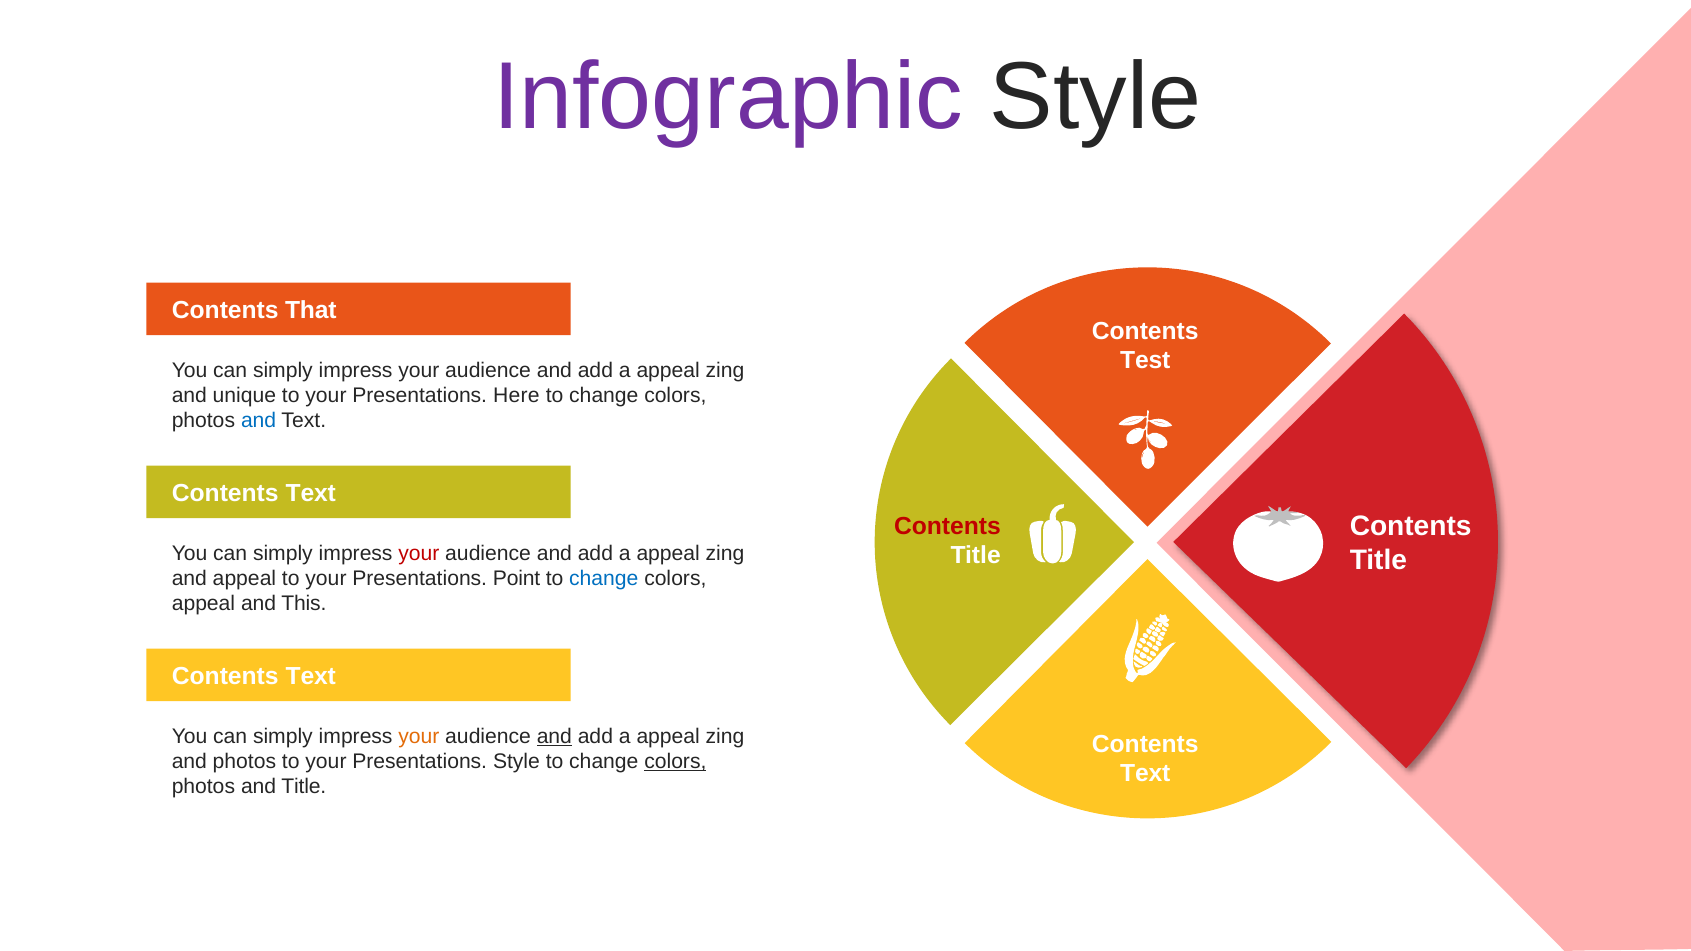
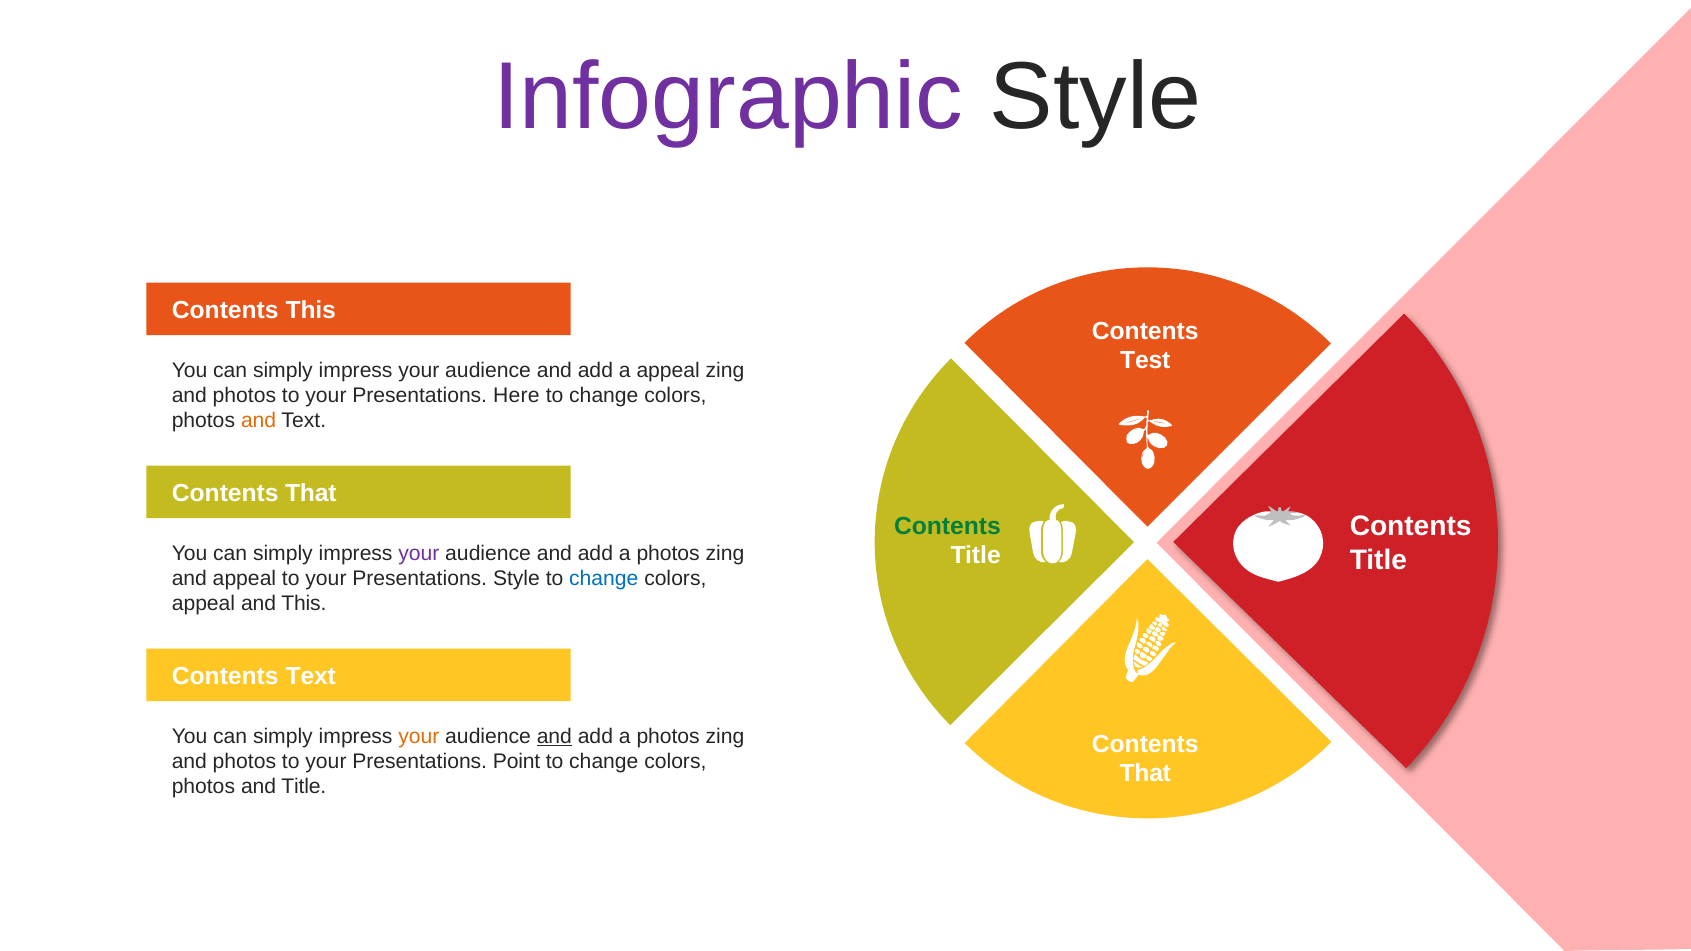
Contents That: That -> This (311, 310)
unique: unique -> photos (244, 396)
and colour: blue -> orange (259, 421)
Text: Text -> That (311, 493)
Contents colour: red -> green (947, 526)
your colour: red -> purple (419, 553)
appeal: appeal -> photos (668, 553)
Presentations Point: Point -> Style (516, 579)
appeal: appeal -> photos (668, 736)
Presentations Style: Style -> Point (517, 762)
colors underline: present -> none (675, 762)
Text: Text -> That (1145, 774)
